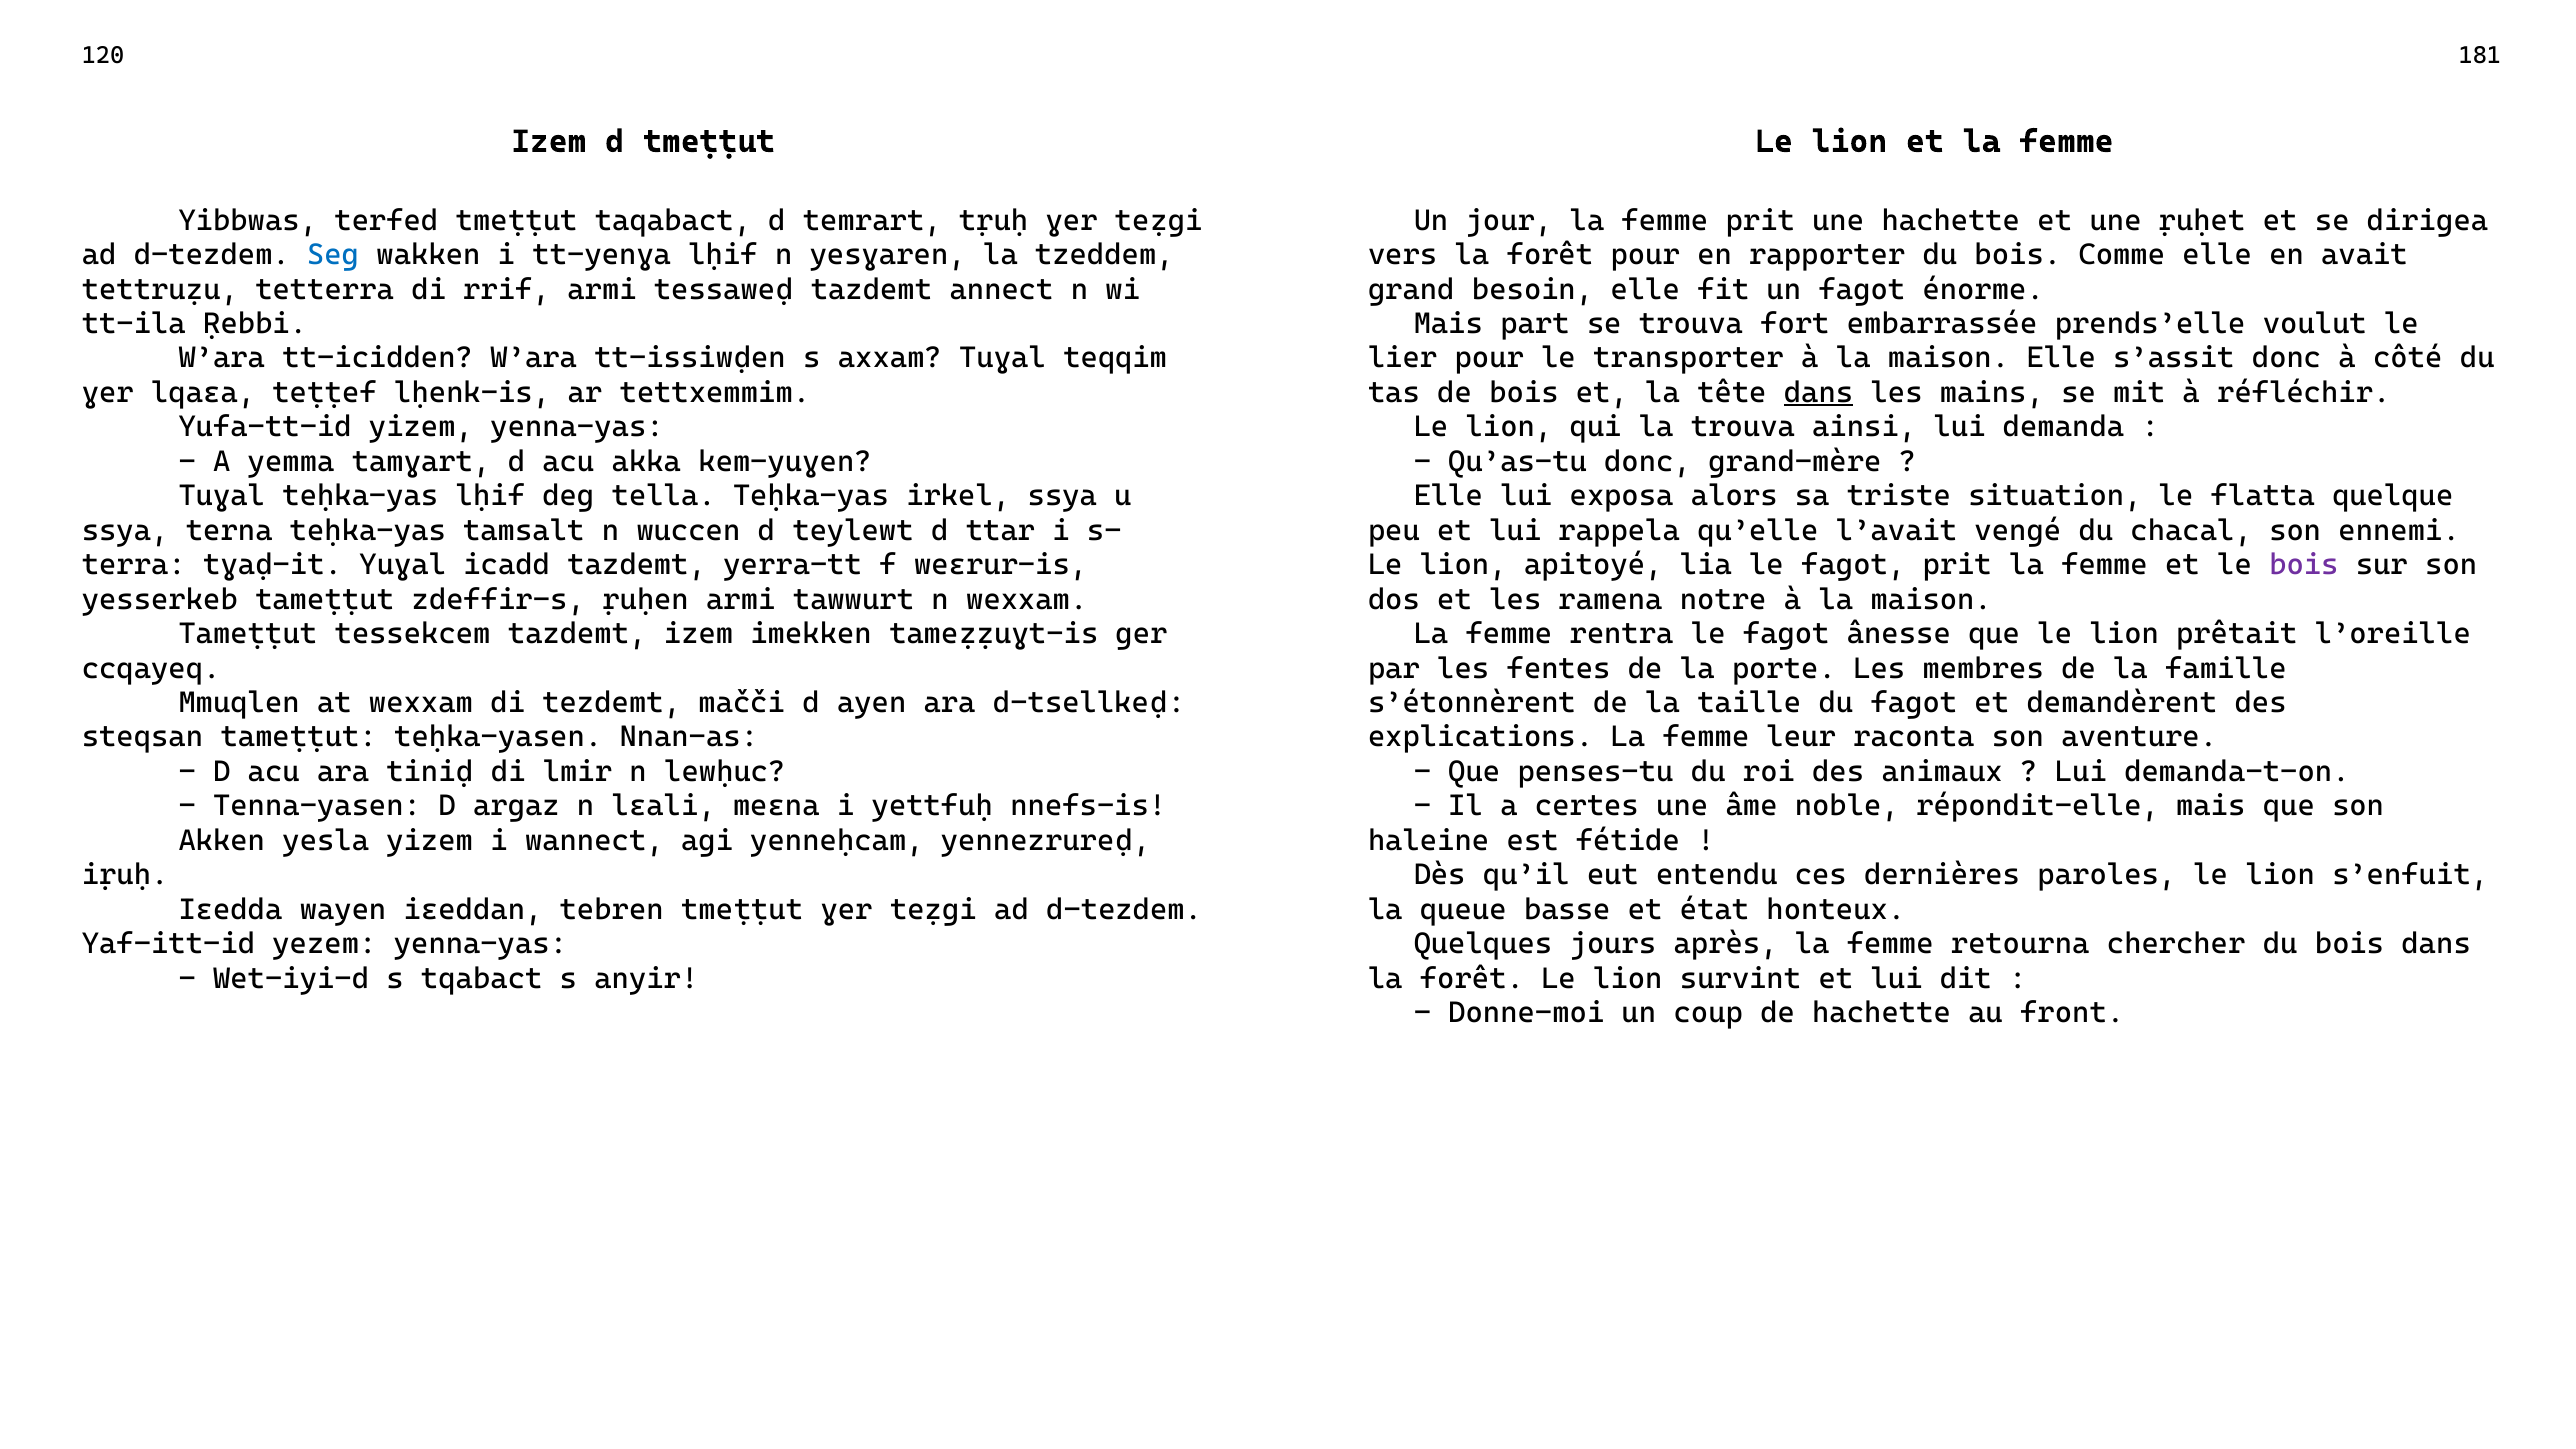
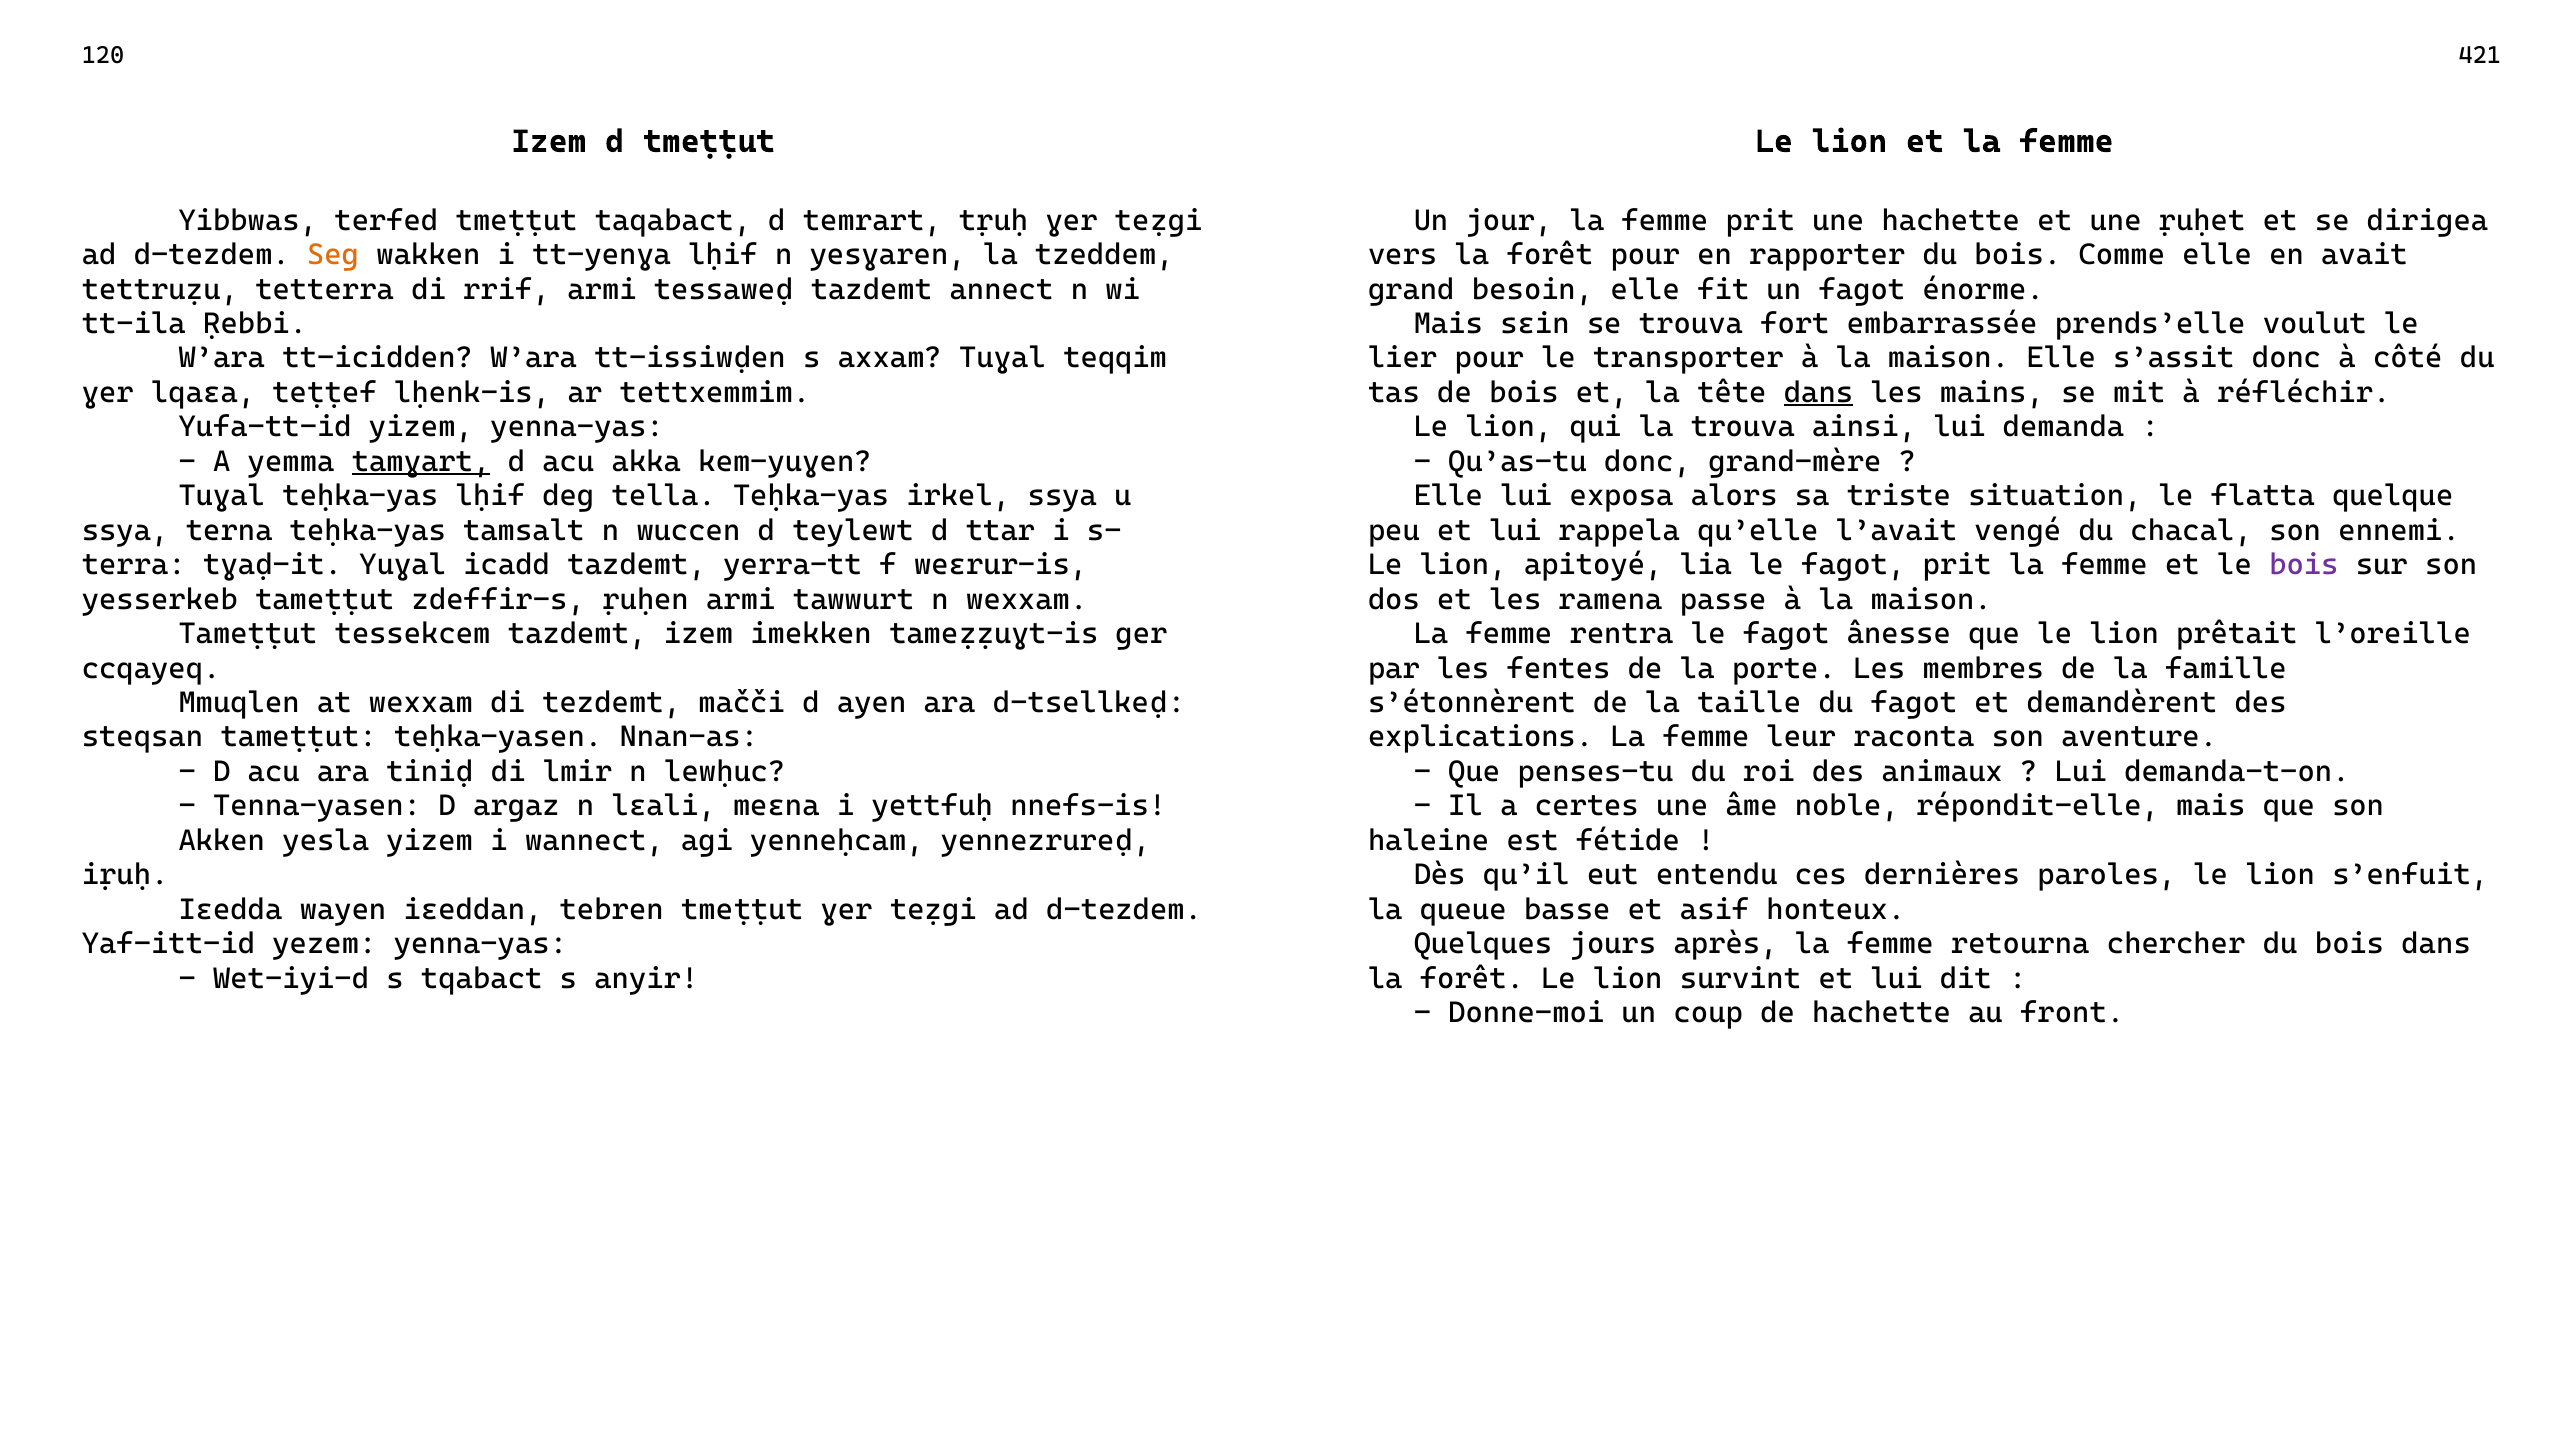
181: 181 -> 421 (2480, 56)
Seg colour: blue -> orange (333, 255)
part: part -> sɛin (1535, 324)
tamɣart underline: none -> present (421, 462)
notre: notre -> passe (1723, 599)
état: état -> asif (1715, 909)
